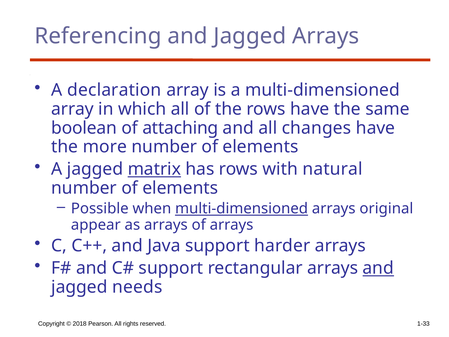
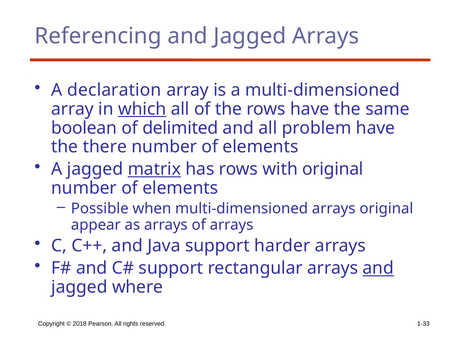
which underline: none -> present (142, 109)
attaching: attaching -> delimited (180, 128)
changes: changes -> problem (317, 128)
more: more -> there (105, 147)
with natural: natural -> original (333, 169)
multi-dimensioned underline: present -> none (242, 208)
needs: needs -> where (138, 287)
